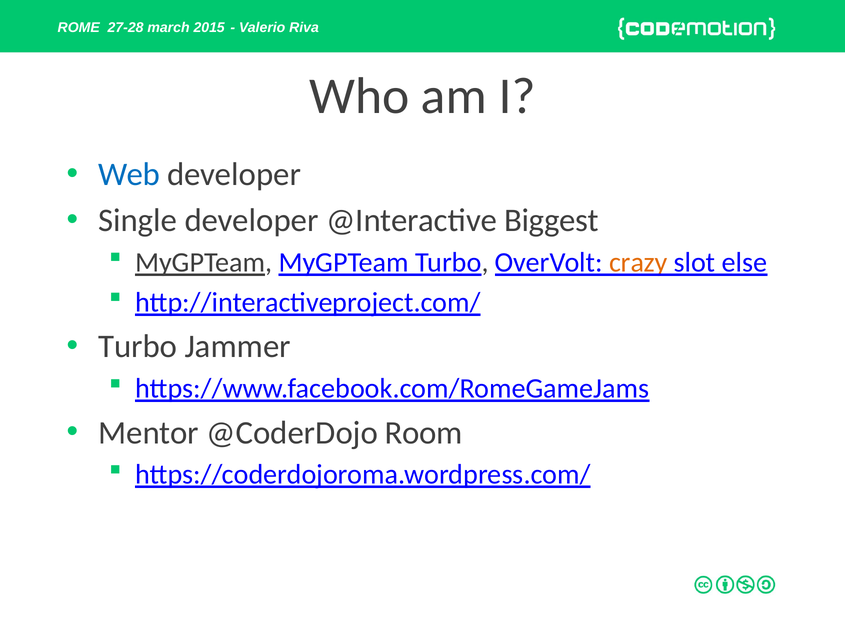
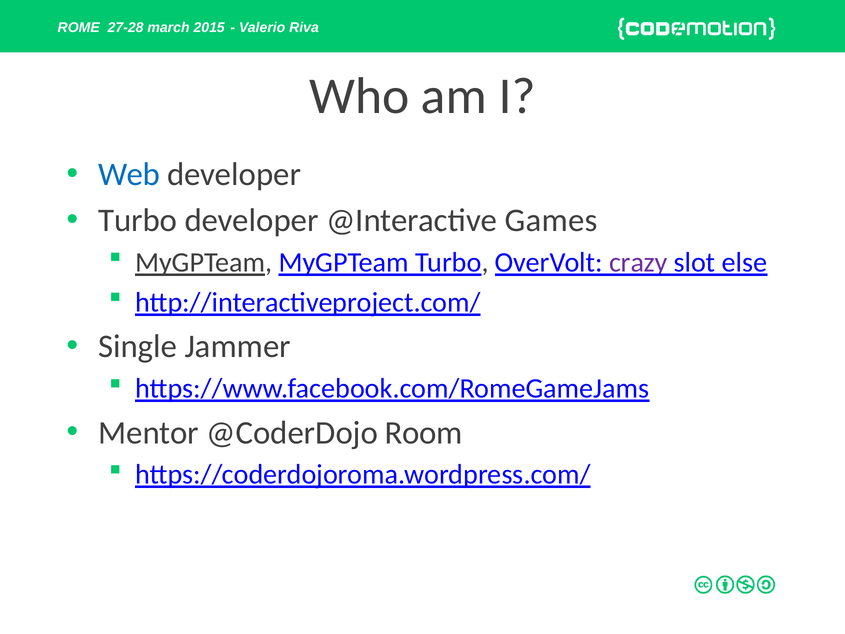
Single: Single -> Turbo (138, 220)
Biggest: Biggest -> Games (551, 220)
crazy colour: orange -> purple (638, 262)
Turbo: Turbo -> Single (138, 346)
